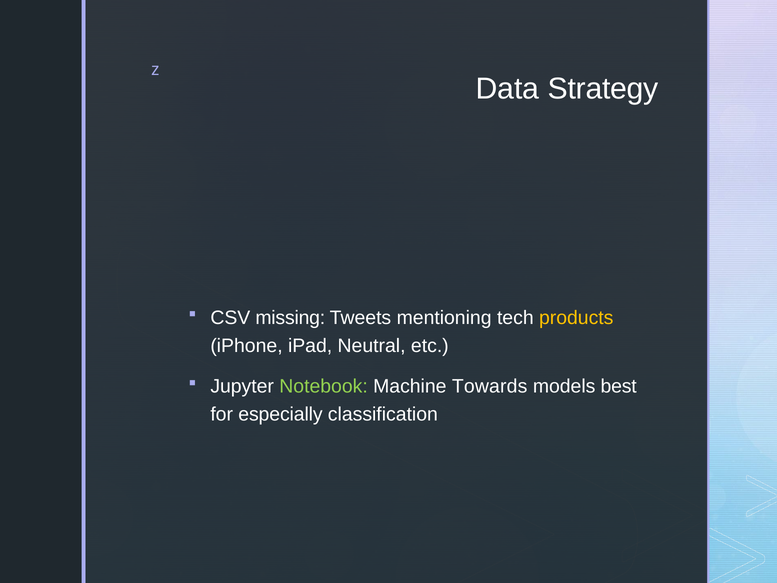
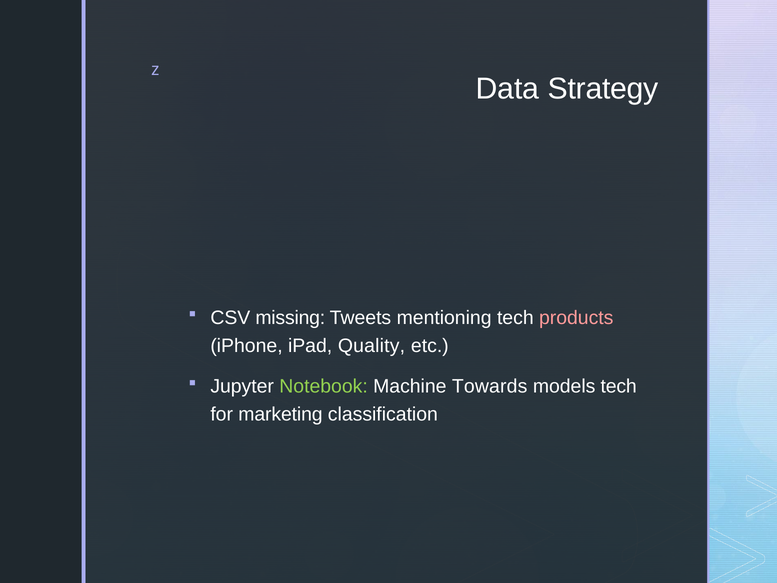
products colour: yellow -> pink (576, 318)
Neutral: Neutral -> Quality (371, 345)
models best: best -> tech (619, 386)
especially: especially -> marketing (280, 414)
